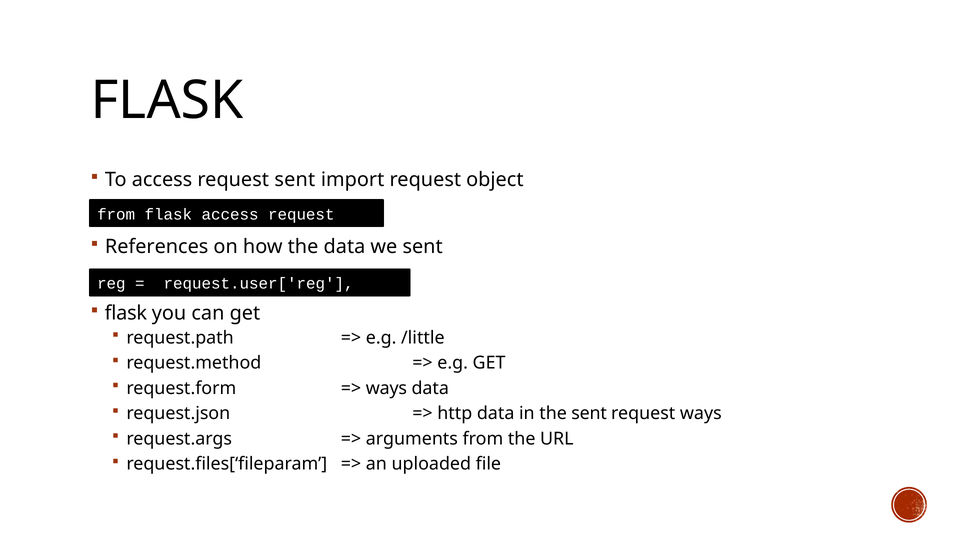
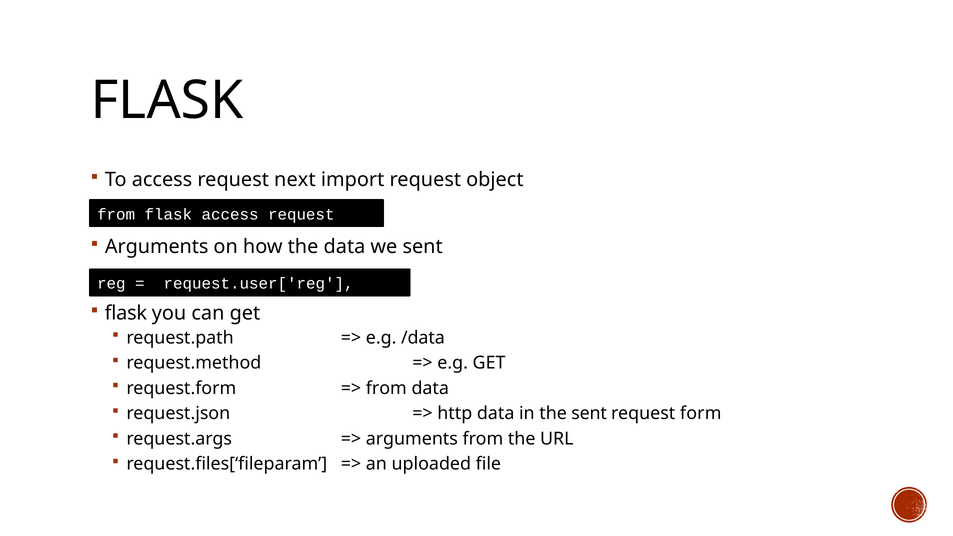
request sent: sent -> next (295, 180)
References: References -> Arguments (157, 247)
/little: /little -> /data (423, 338)
ways: ways -> from (386, 388)
request ways: ways -> form (701, 413)
